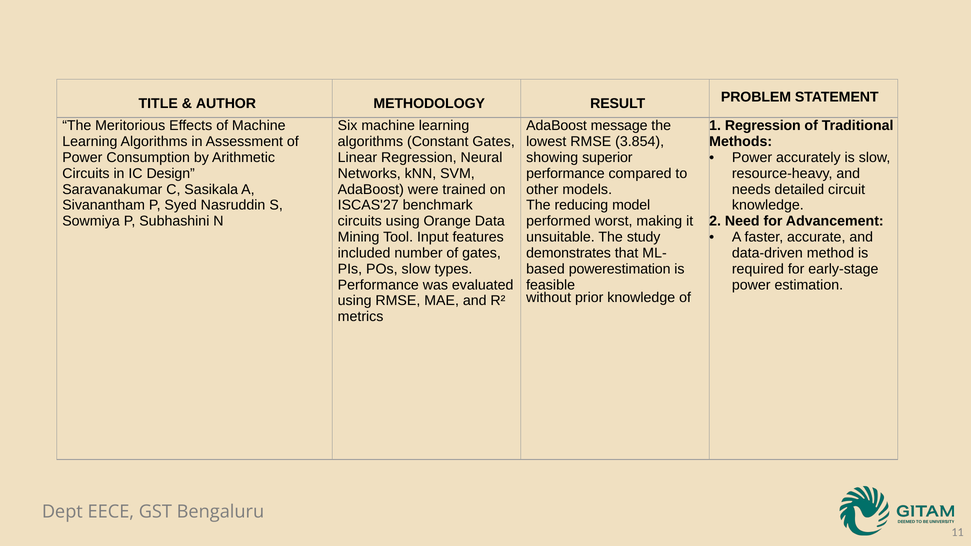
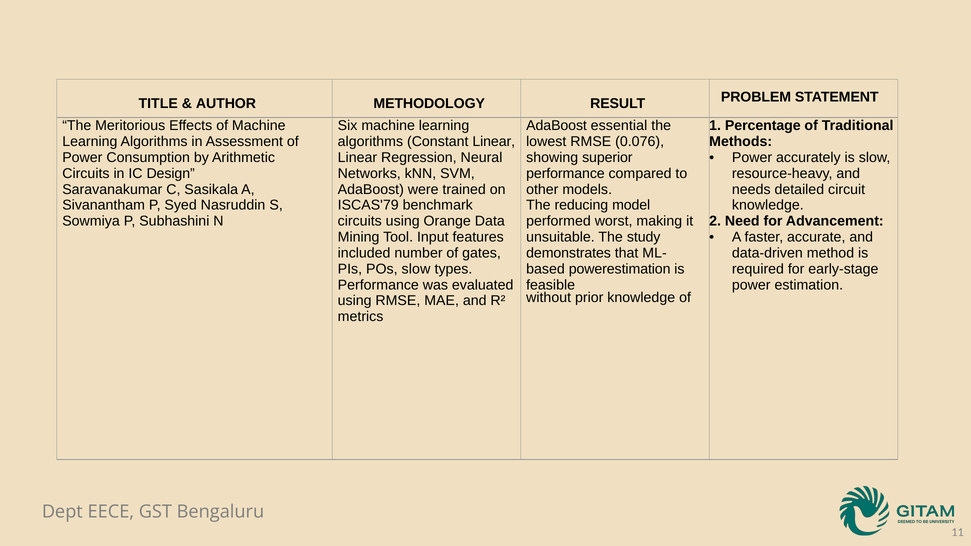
message: message -> essential (619, 126)
1 Regression: Regression -> Percentage (763, 126)
Constant Gates: Gates -> Linear (494, 142)
3.854: 3.854 -> 0.076 (640, 142)
ISCAS'27: ISCAS'27 -> ISCAS'79 (368, 205)
